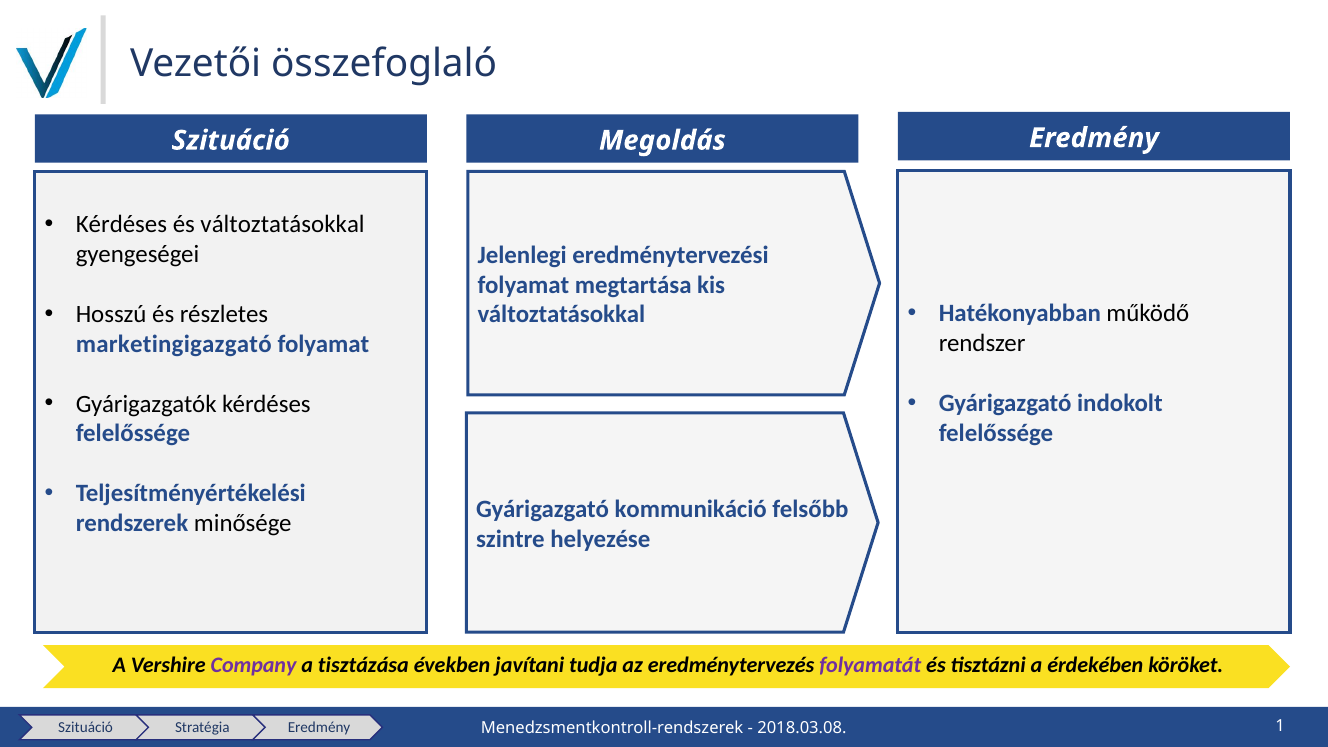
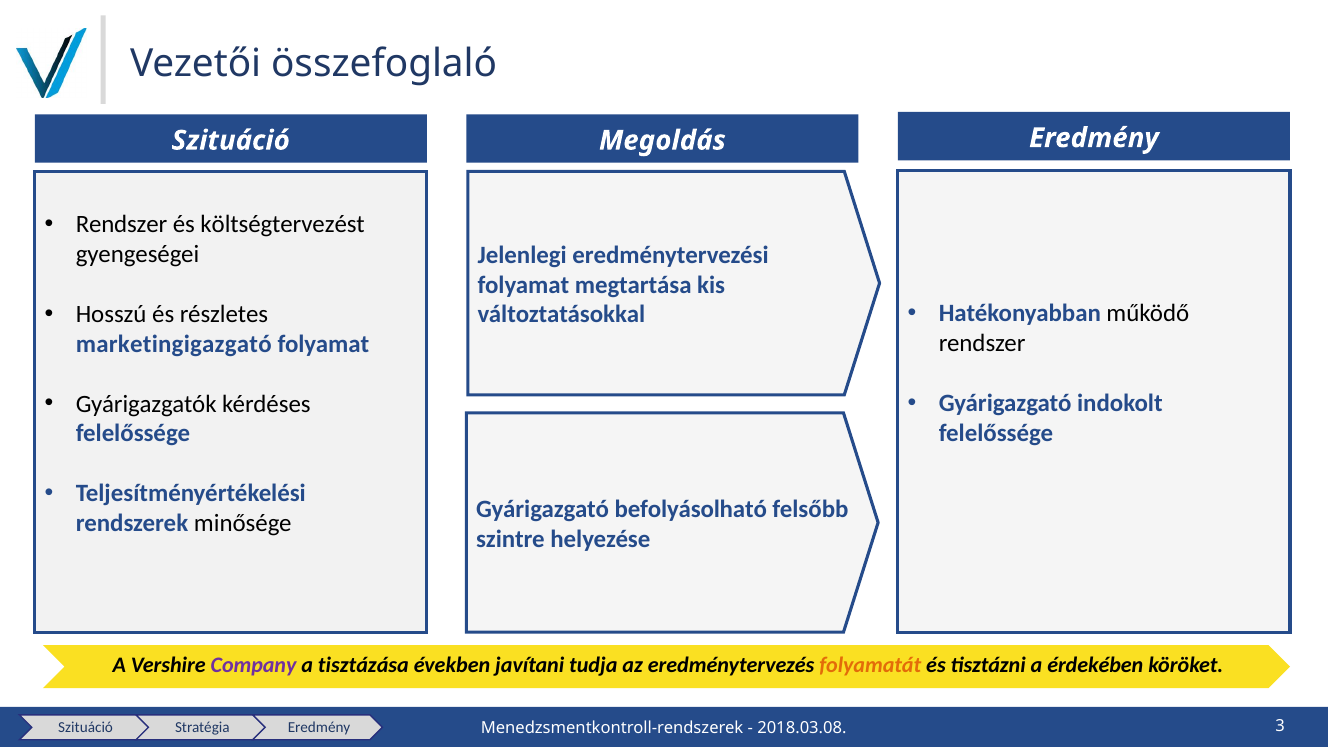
Kérdéses: Kérdéses -> Rendszer (122, 225)
és változtatásokkal: változtatásokkal -> költségtervezést (283, 225)
kommunikáció: kommunikáció -> befolyásolható (691, 509)
folyamatát colour: purple -> orange (870, 666)
1: 1 -> 3 (1280, 726)
